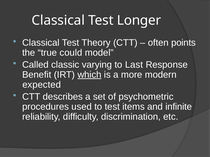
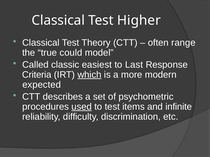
Longer: Longer -> Higher (139, 20)
points: points -> range (183, 43)
varying: varying -> easiest (97, 65)
Benefit: Benefit -> Criteria (37, 75)
used underline: none -> present (82, 107)
